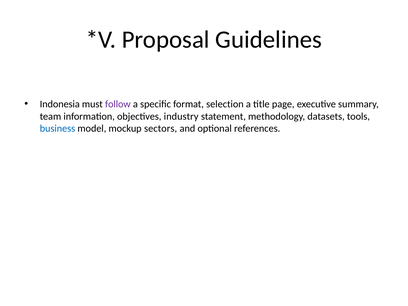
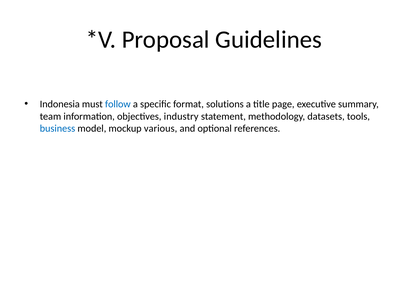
follow colour: purple -> blue (118, 104)
selection: selection -> solutions (225, 104)
sectors: sectors -> various (161, 129)
